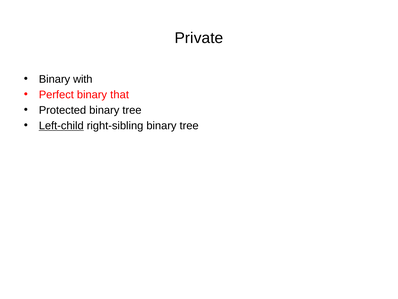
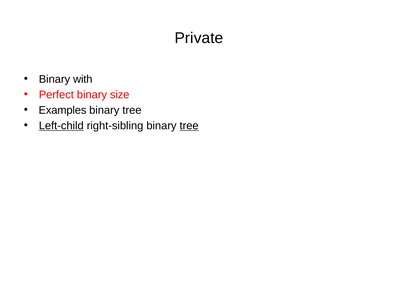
that: that -> size (120, 95)
Protected: Protected -> Examples (63, 110)
tree underline: none -> present (189, 125)
